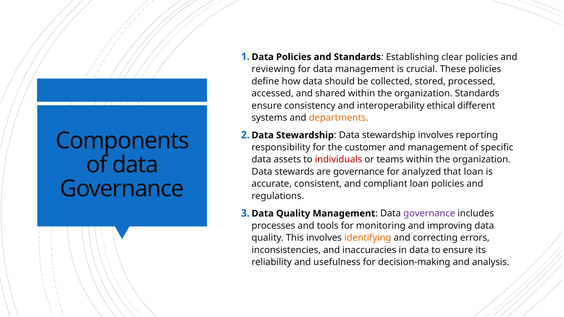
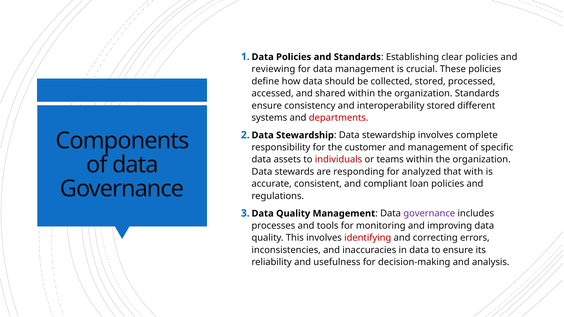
interoperability ethical: ethical -> stored (441, 106)
departments colour: orange -> red (339, 118)
reporting: reporting -> complete (477, 135)
are governance: governance -> responding (359, 172)
that loan: loan -> with (474, 172)
identifying colour: orange -> red (368, 238)
